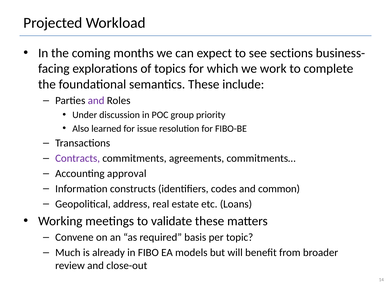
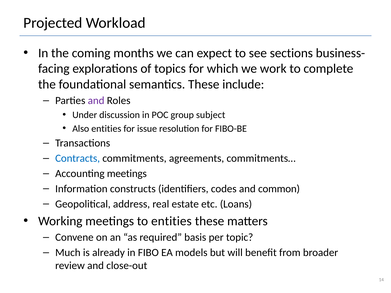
priority: priority -> subject (211, 115)
Also learned: learned -> entities (106, 129)
Contracts colour: purple -> blue (78, 158)
Accounting approval: approval -> meetings (127, 174)
to validate: validate -> entities (171, 221)
